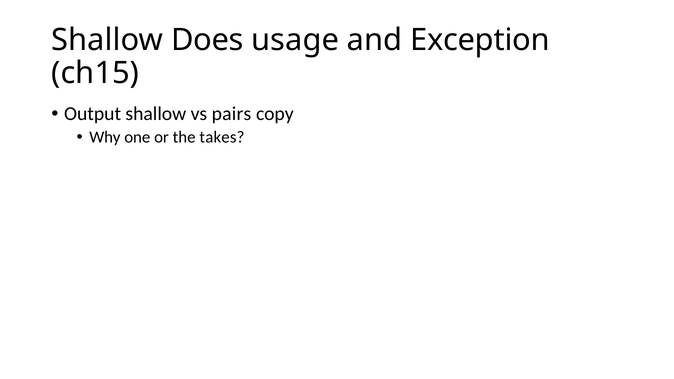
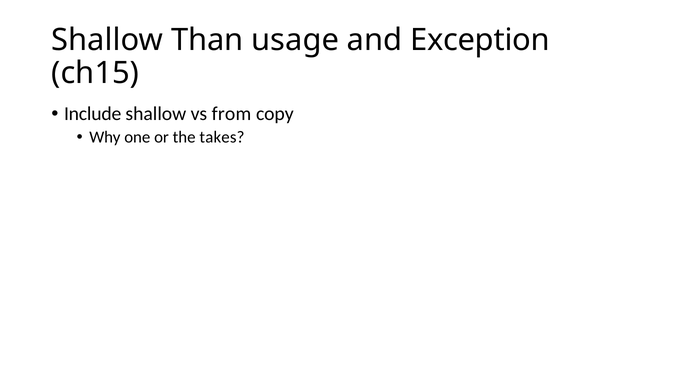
Does: Does -> Than (207, 40)
Output: Output -> Include (93, 114)
pairs: pairs -> from (231, 114)
